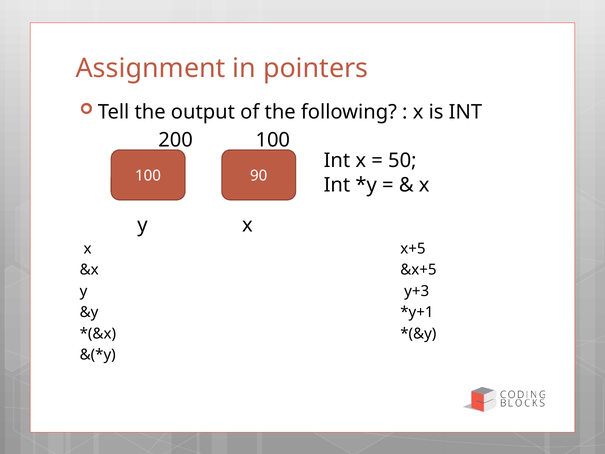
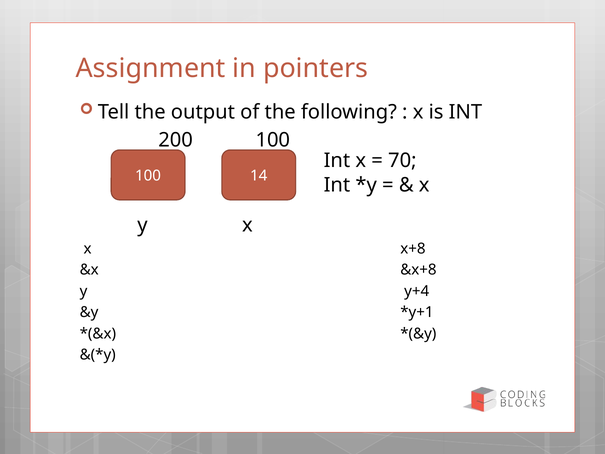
50: 50 -> 70 (402, 161)
90: 90 -> 14 (259, 176)
x+5: x+5 -> x+8 (413, 249)
&x+5: &x+5 -> &x+8 (418, 270)
y+3: y+3 -> y+4 (417, 291)
